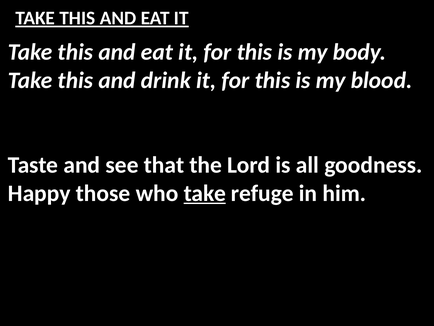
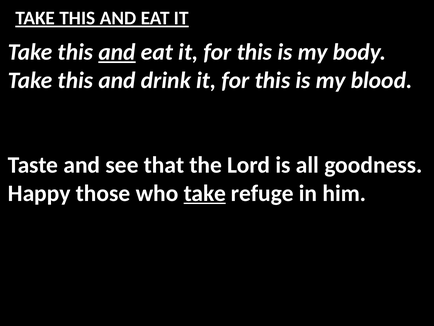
and underline: none -> present (117, 52)
